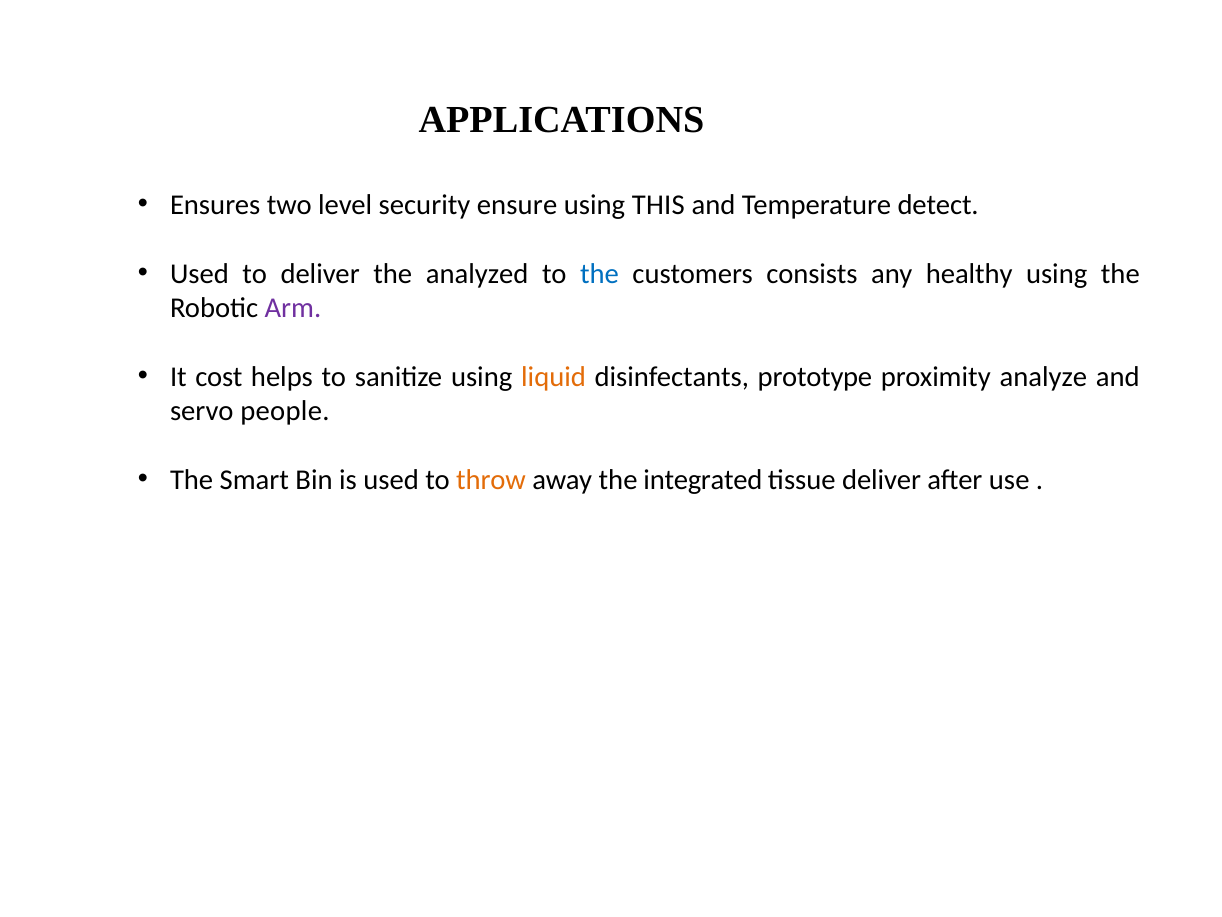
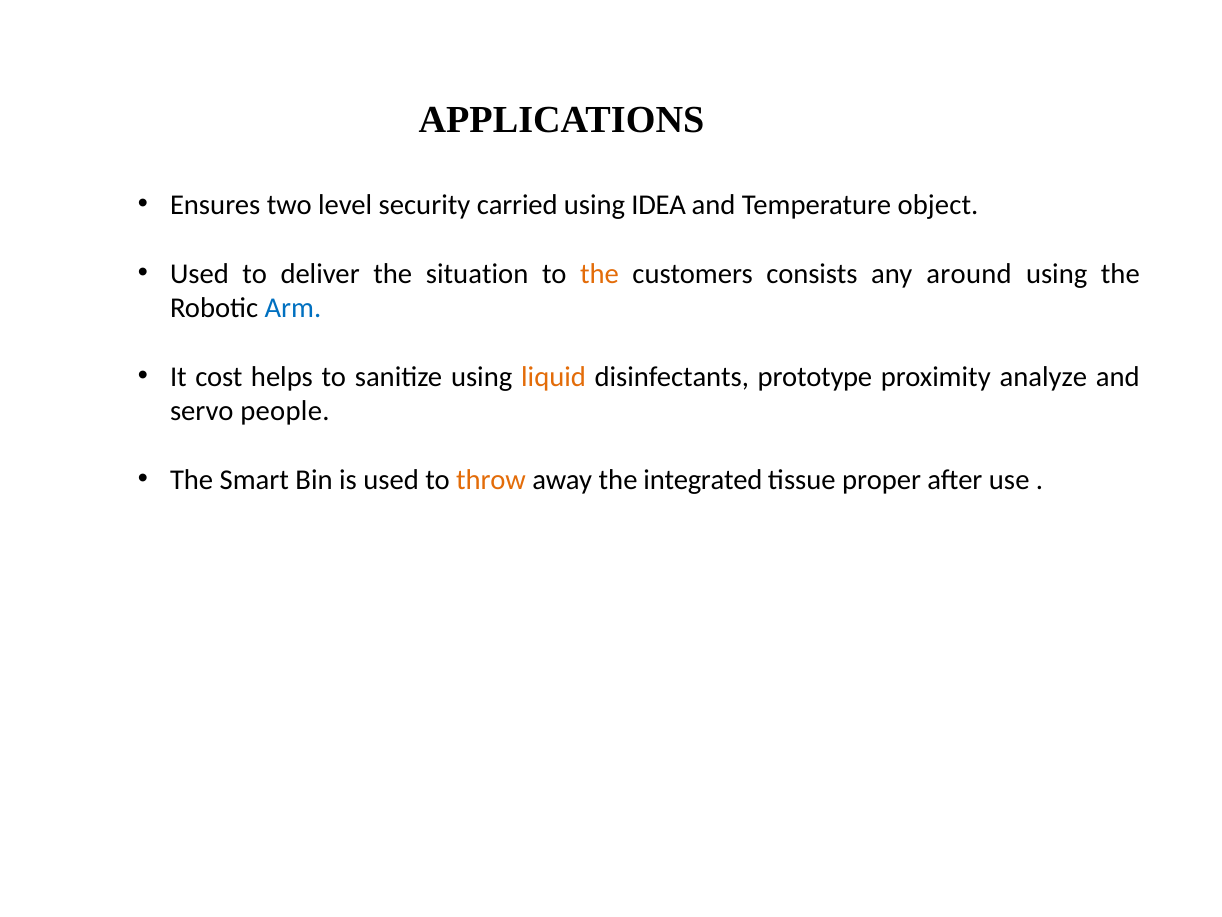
ensure: ensure -> carried (517, 205)
THIS: THIS -> IDEA (659, 205)
detect: detect -> object (938, 205)
analyzed: analyzed -> situation (477, 274)
the colour: blue -> orange (600, 274)
healthy: healthy -> around (969, 274)
Arm colour: purple -> blue (293, 308)
tissue deliver: deliver -> proper (882, 480)
